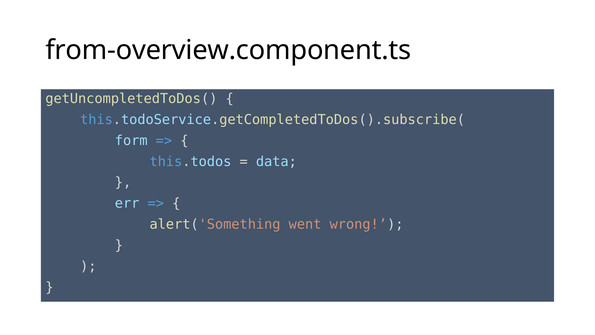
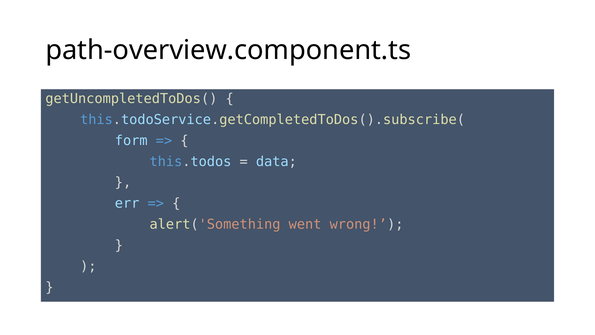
from-overview.component.ts: from-overview.component.ts -> path-overview.component.ts (228, 50)
